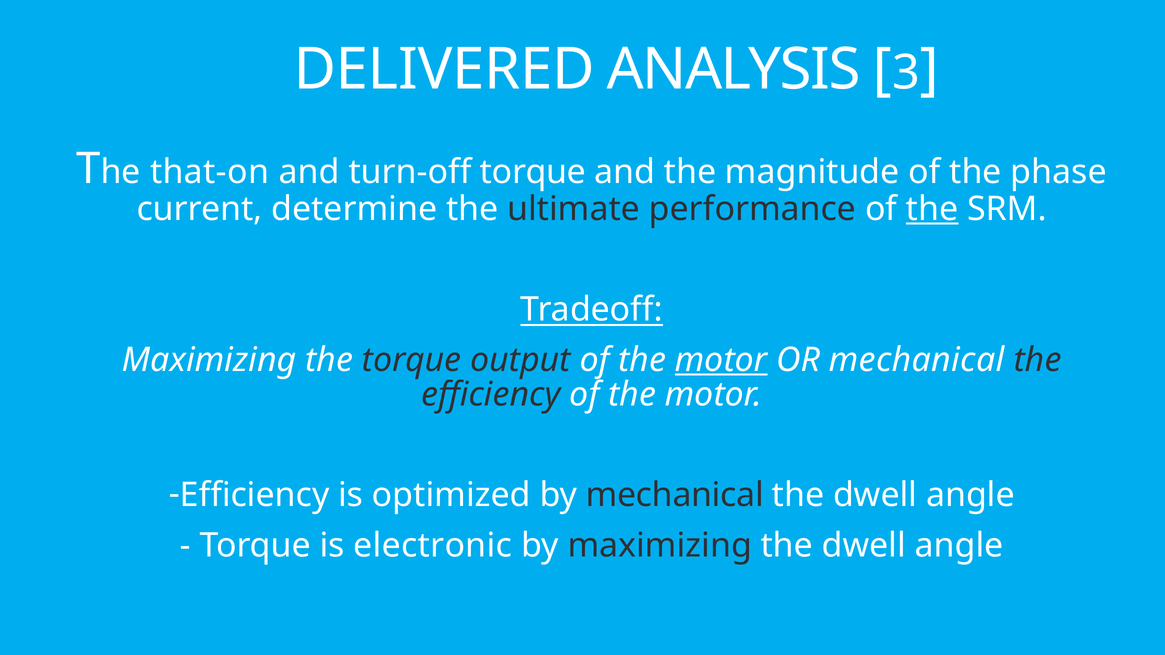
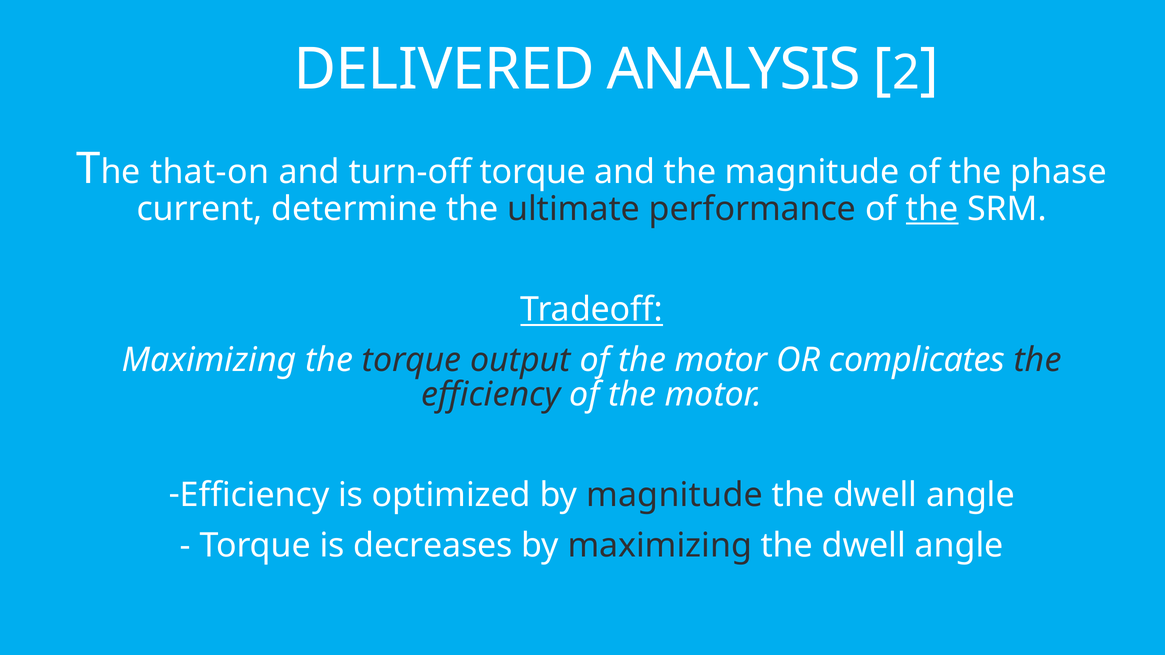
3: 3 -> 2 (906, 73)
motor underline: present -> none (721, 360)
OR mechanical: mechanical -> complicates (917, 360)
by mechanical: mechanical -> magnitude (674, 495)
electronic: electronic -> decreases (433, 546)
